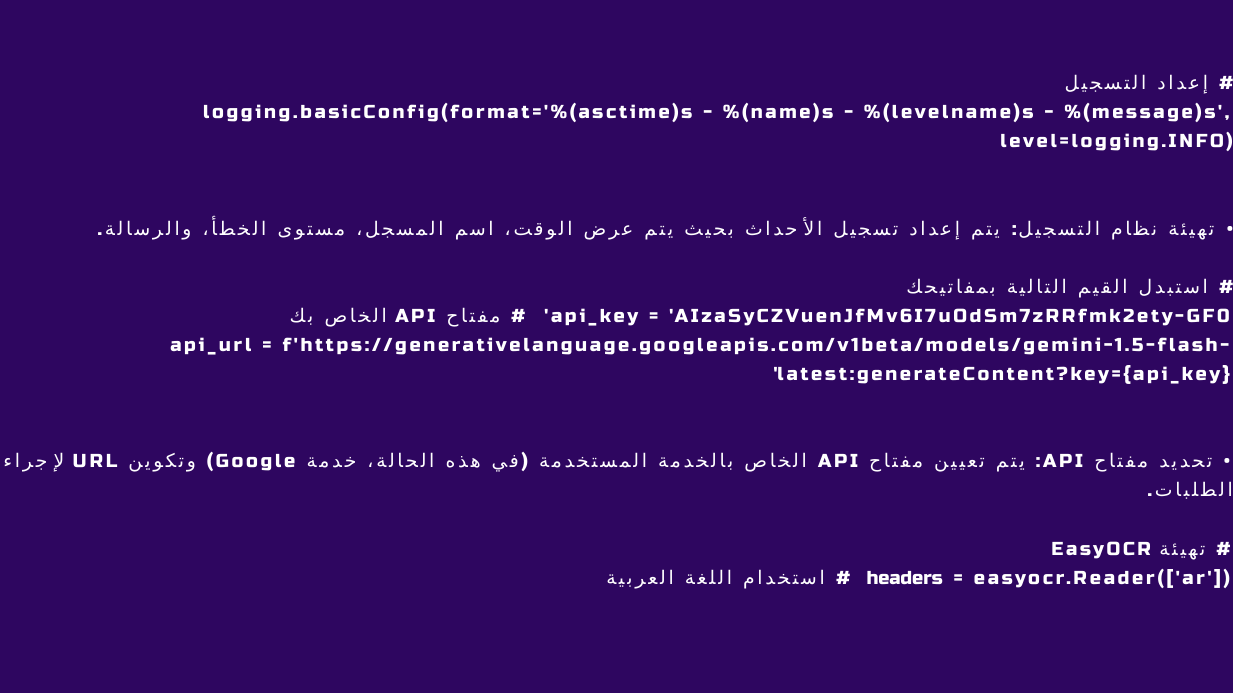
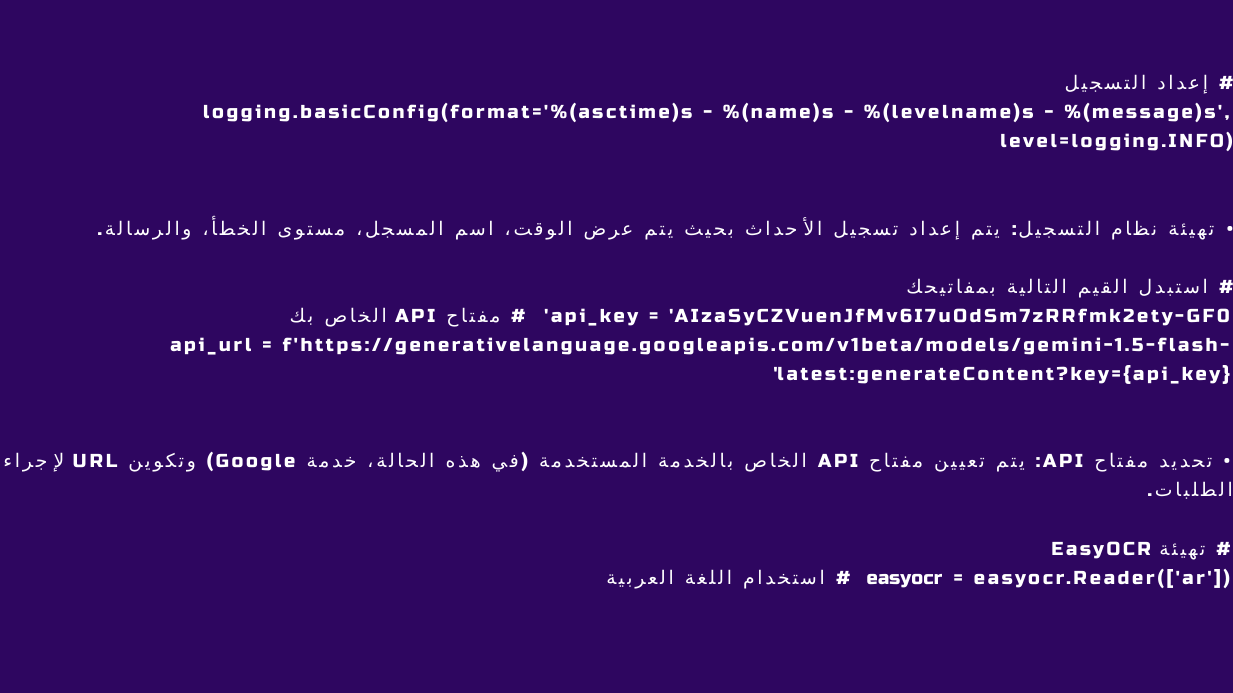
headers: headers -> easyocr (904, 579)
